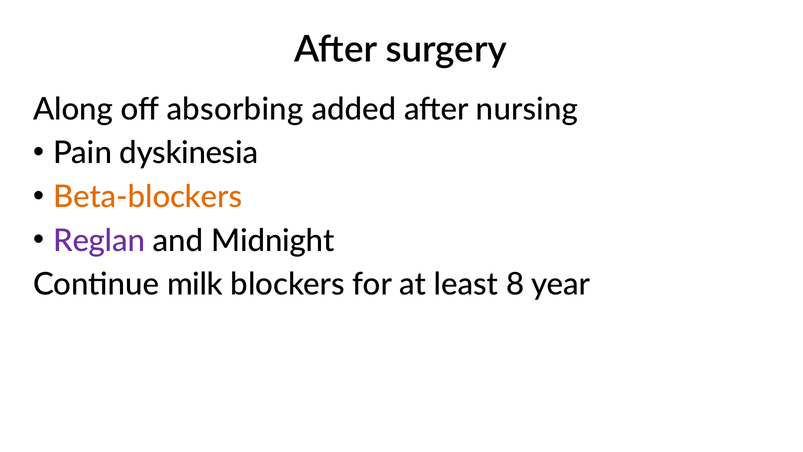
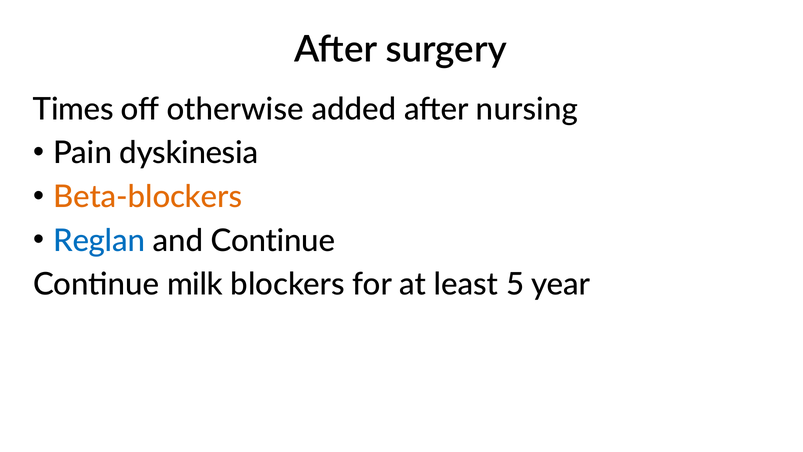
Along: Along -> Times (73, 109)
absorbing: absorbing -> otherwise (235, 109)
Reglan colour: purple -> blue (99, 241)
and Midnight: Midnight -> Continue (273, 241)
8: 8 -> 5 (515, 284)
